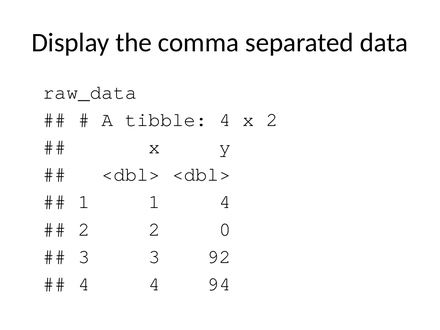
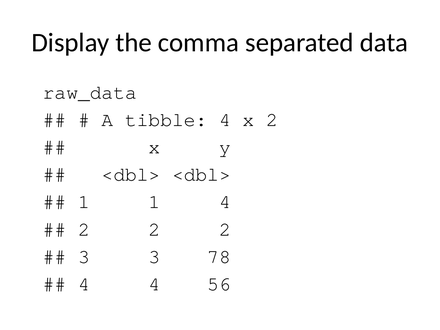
2 2 0: 0 -> 2 (225, 229)
92: 92 -> 78 (219, 257)
94: 94 -> 56 (219, 284)
